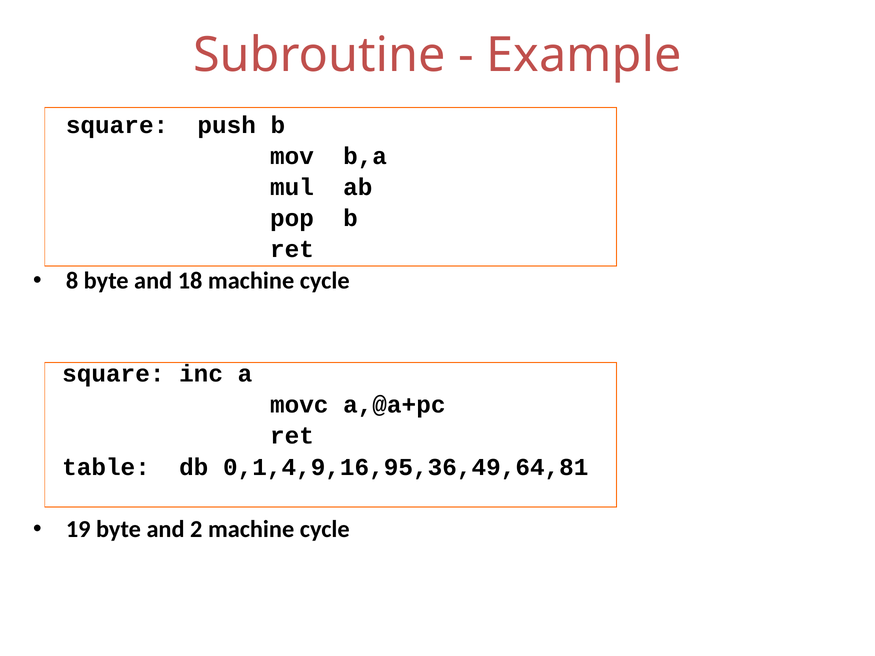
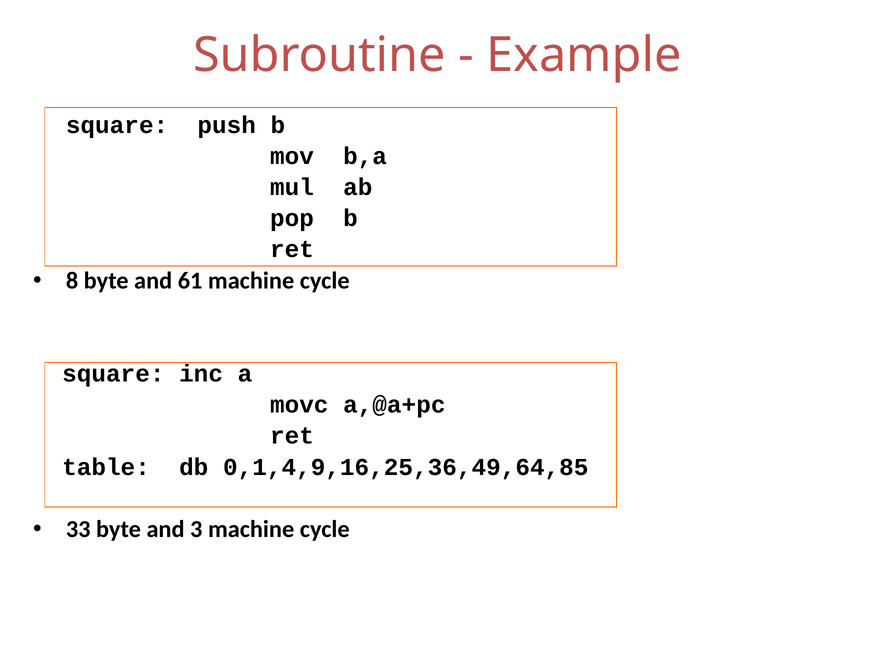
18: 18 -> 61 (190, 281)
0,1,4,9,16,95,36,49,64,81: 0,1,4,9,16,95,36,49,64,81 -> 0,1,4,9,16,25,36,49,64,85 (406, 467)
19: 19 -> 33 (78, 529)
2: 2 -> 3 (196, 529)
